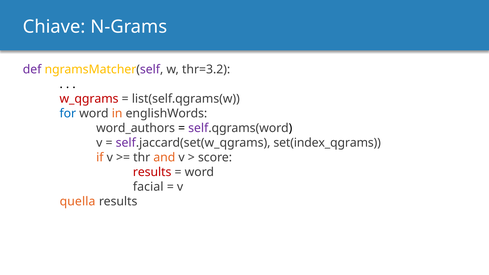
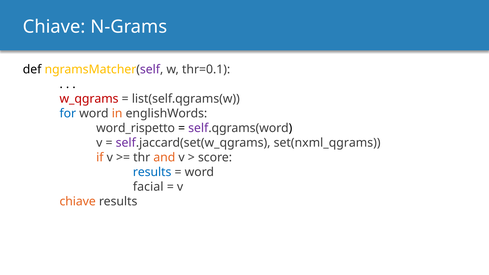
def colour: purple -> black (32, 70)
thr=3.2: thr=3.2 -> thr=0.1 (206, 70)
word_authors: word_authors -> word_rispetto (136, 128)
set(index_qgrams: set(index_qgrams -> set(nxml_qgrams (327, 143)
results colour: red -> blue (152, 172)
quella: quella -> chiave (78, 202)
